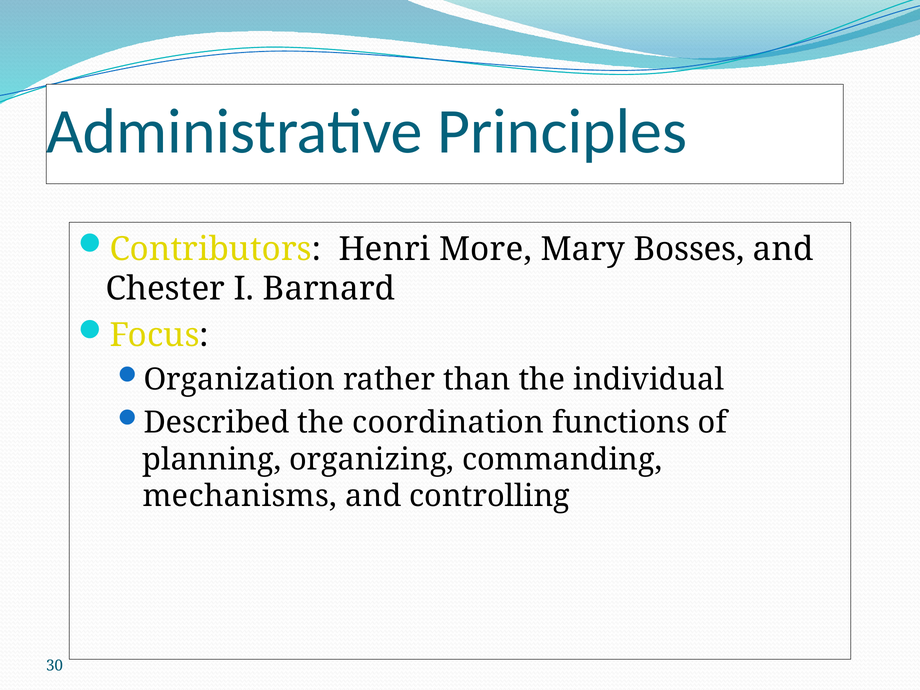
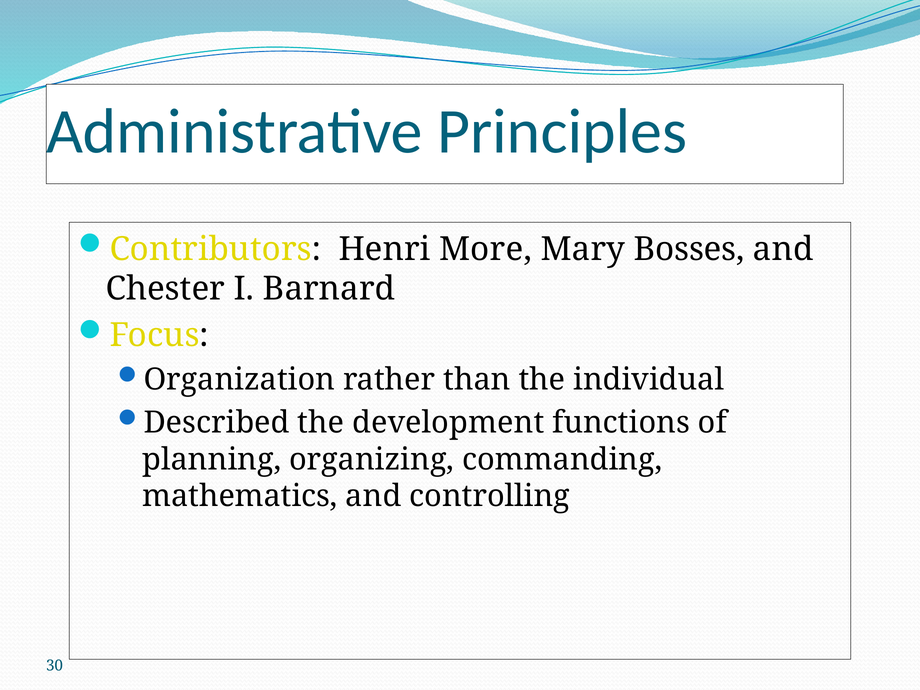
coordination: coordination -> development (448, 423)
mechanisms: mechanisms -> mathematics (240, 496)
